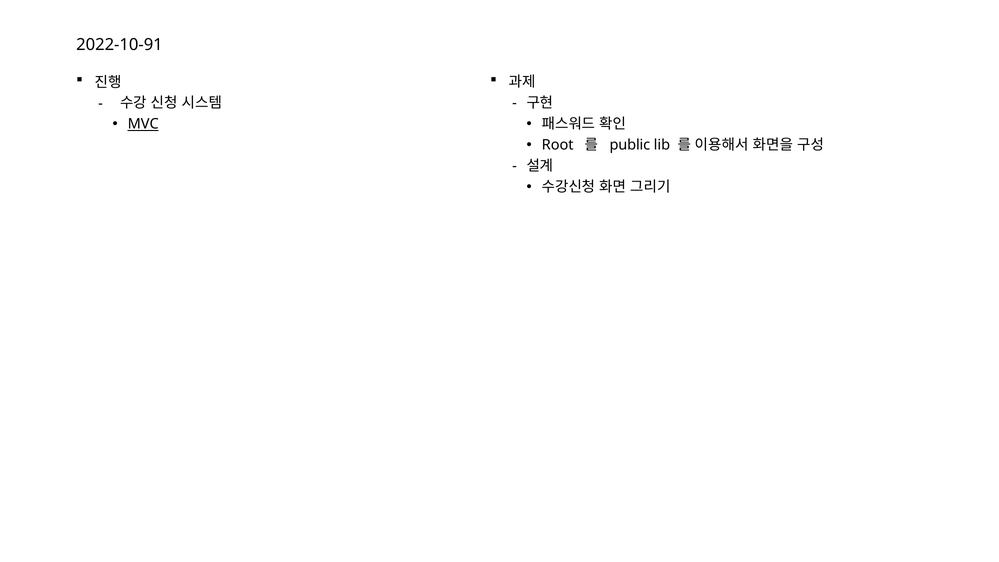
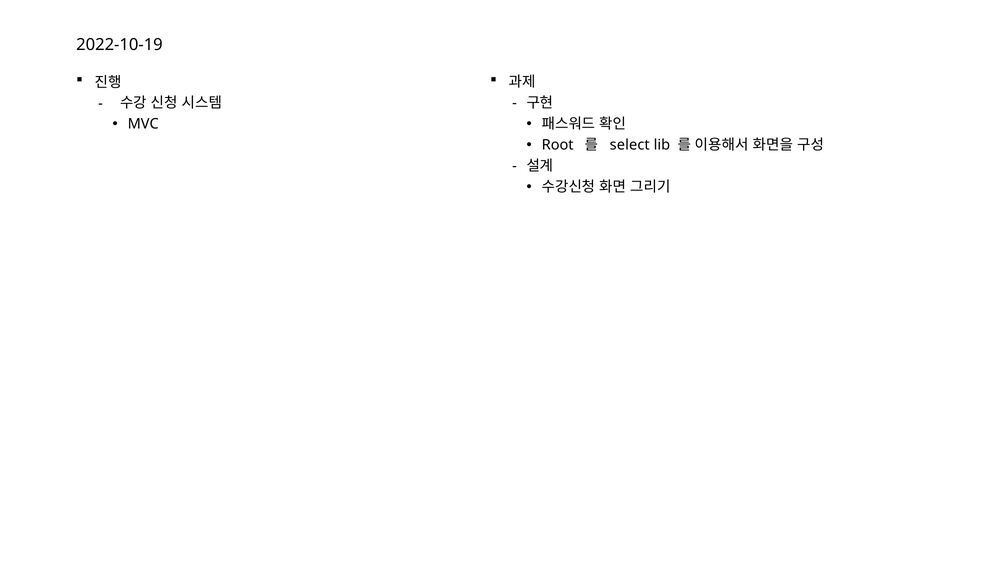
2022-10-91: 2022-10-91 -> 2022-10-19 (119, 45)
MVC underline: present -> none (143, 124)
public: public -> select (630, 145)
